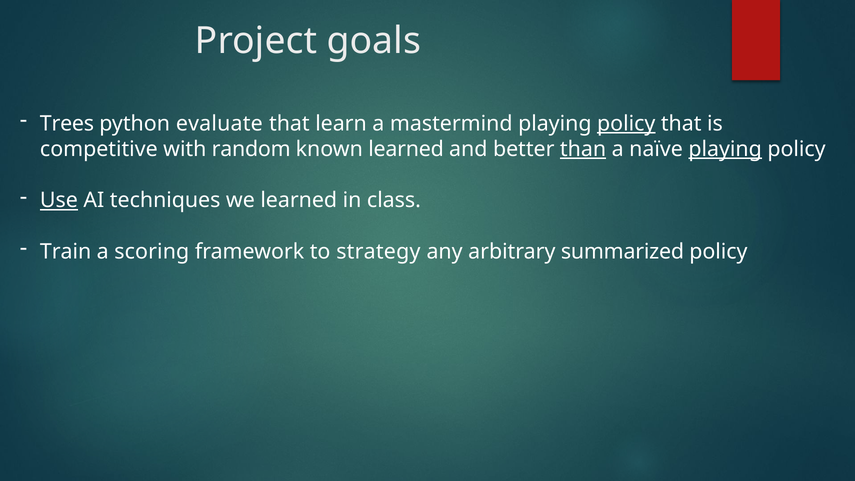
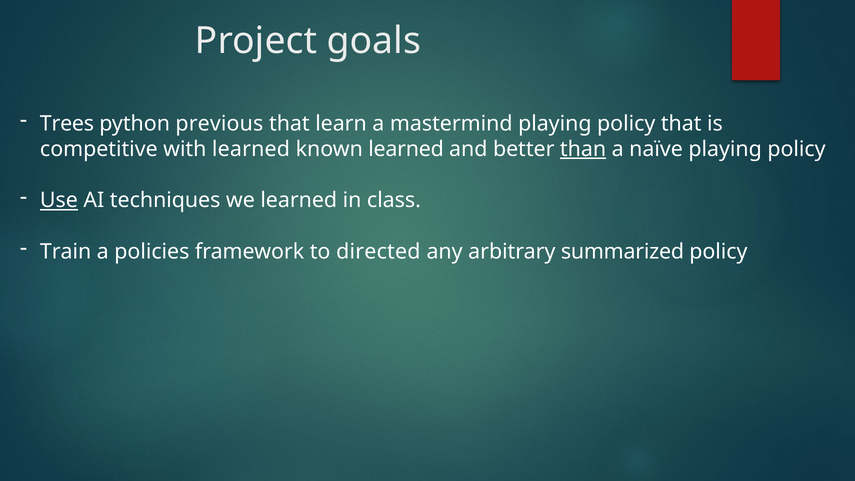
evaluate: evaluate -> previous (219, 123)
policy underline: present -> none (626, 123)
with random: random -> learned (251, 149)
playing underline: present -> none (725, 149)
scoring: scoring -> policies (152, 252)
strategy: strategy -> directed (378, 252)
